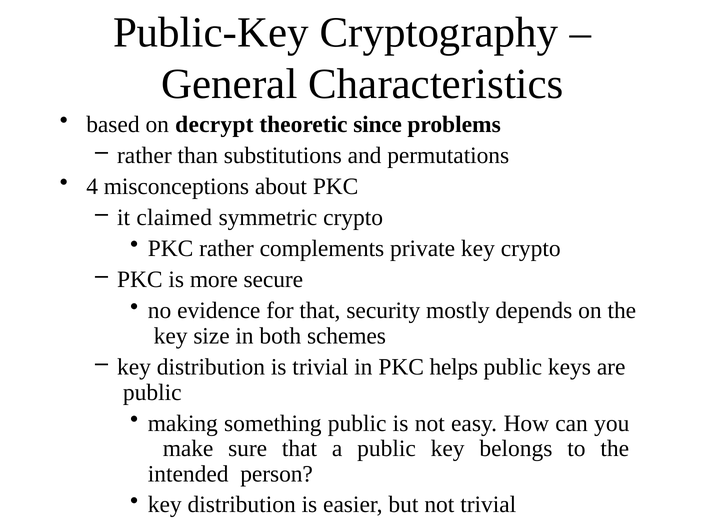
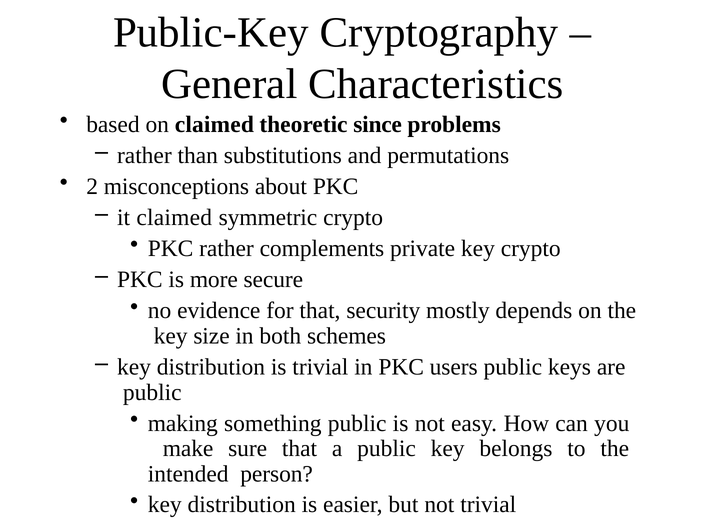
on decrypt: decrypt -> claimed (214, 124)
4: 4 -> 2 (92, 186)
helps: helps -> users (454, 367)
